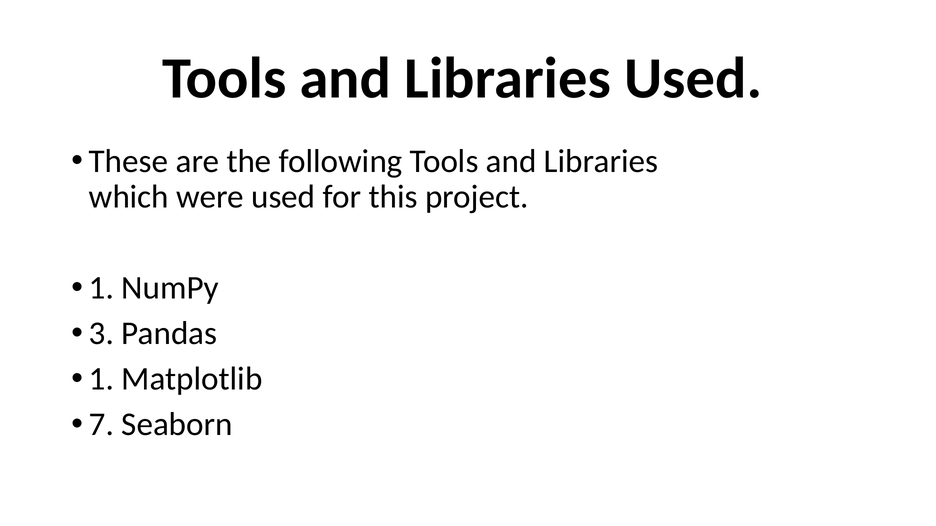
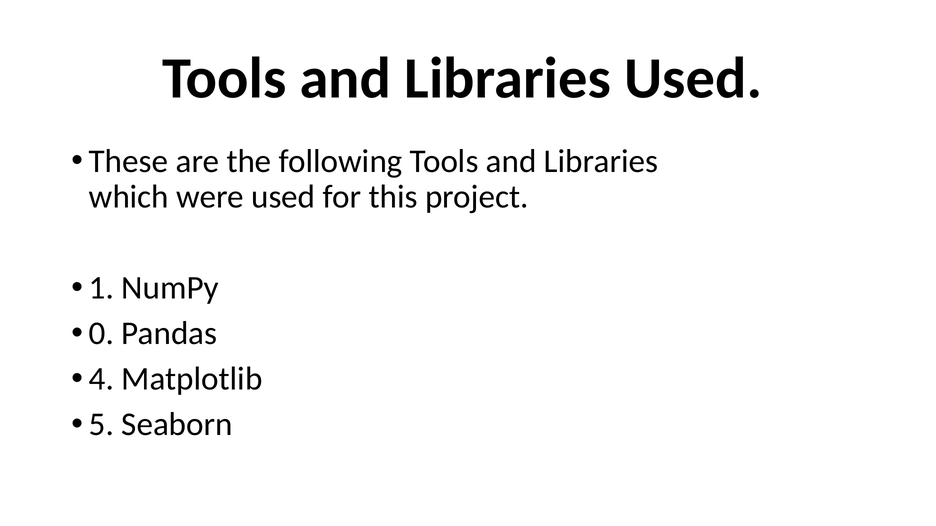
3: 3 -> 0 (101, 334)
1: 1 -> 4 (101, 379)
7: 7 -> 5 (101, 425)
